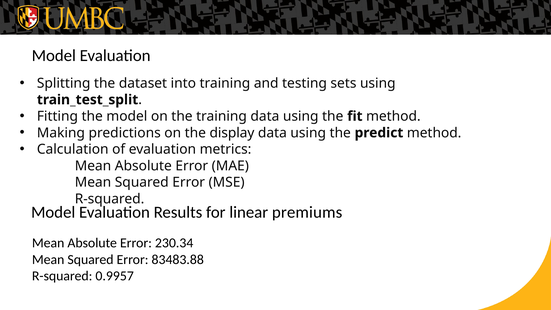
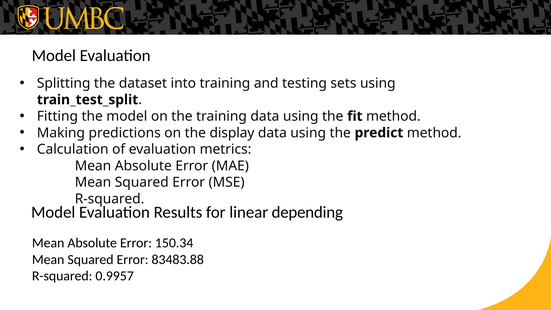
premiums: premiums -> depending (307, 212)
230.34: 230.34 -> 150.34 (174, 243)
